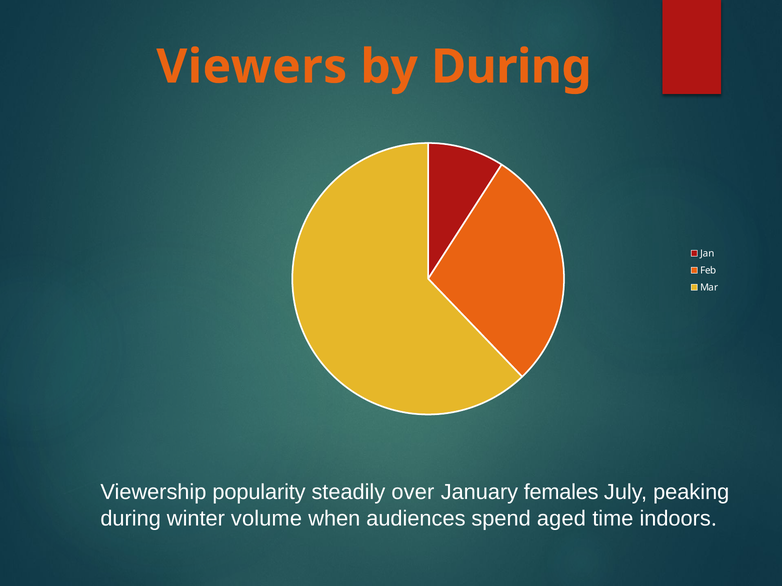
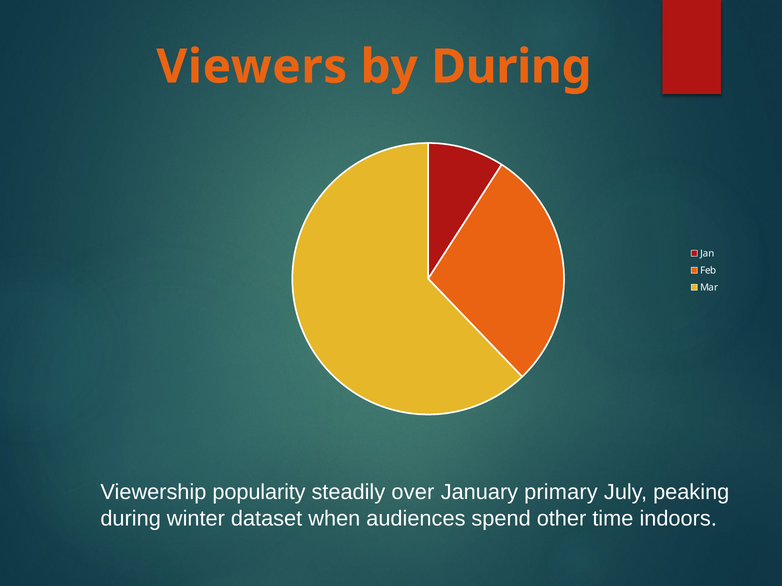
females: females -> primary (561, 493)
volume: volume -> dataset (267, 519)
aged: aged -> other (562, 519)
